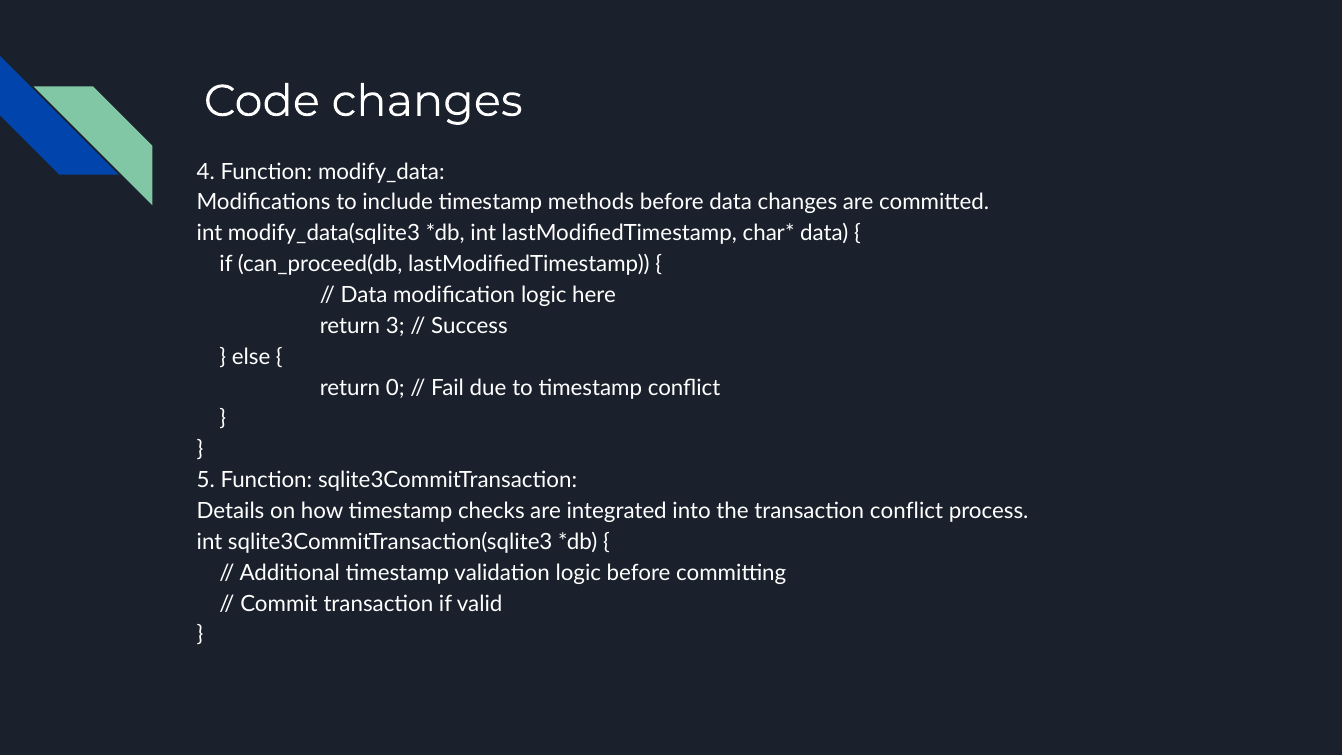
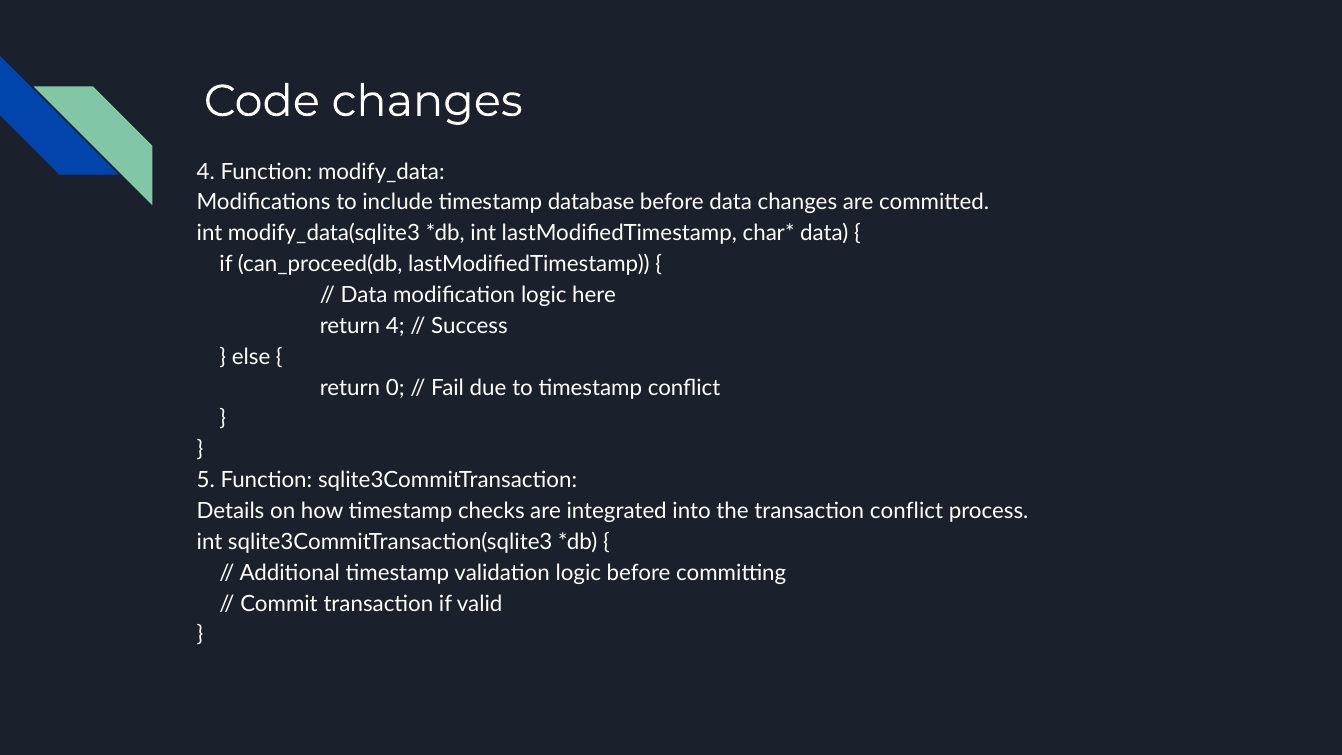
methods: methods -> database (591, 202)
return 3: 3 -> 4 (395, 326)
